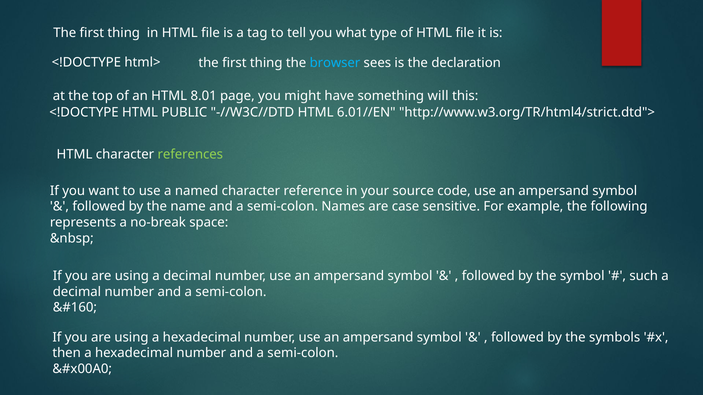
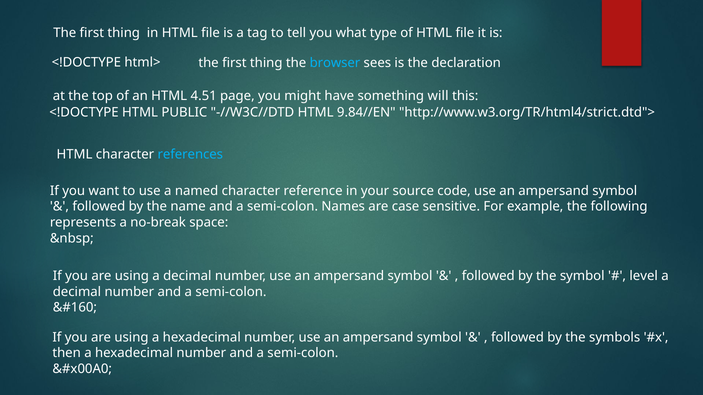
8.01: 8.01 -> 4.51 (204, 96)
6.01//EN: 6.01//EN -> 9.84//EN (366, 113)
references colour: light green -> light blue (190, 154)
such: such -> level (644, 276)
